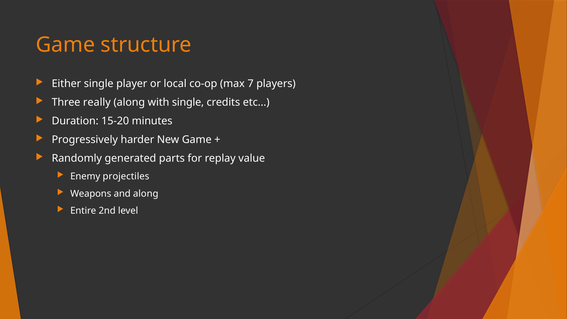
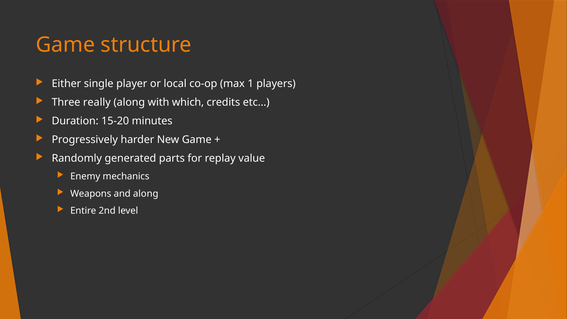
7: 7 -> 1 (251, 84)
with single: single -> which (188, 102)
projectiles: projectiles -> mechanics (126, 176)
